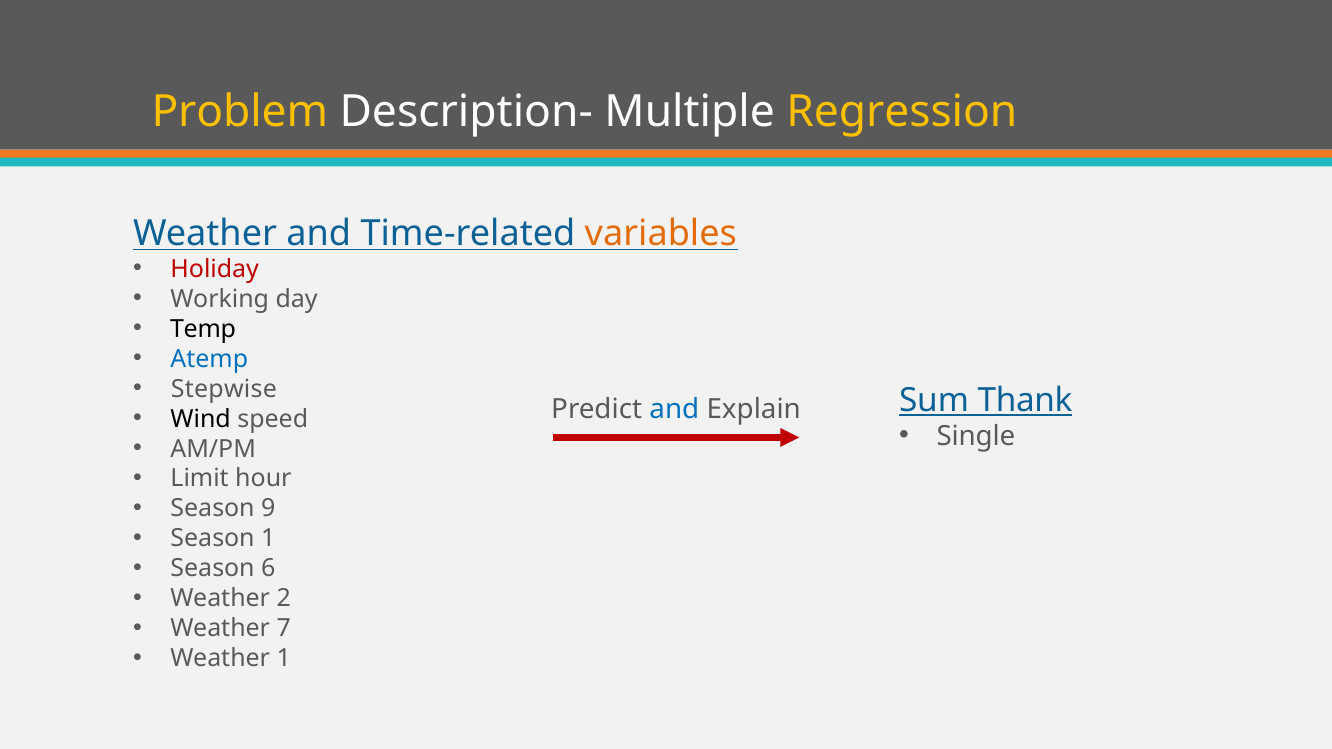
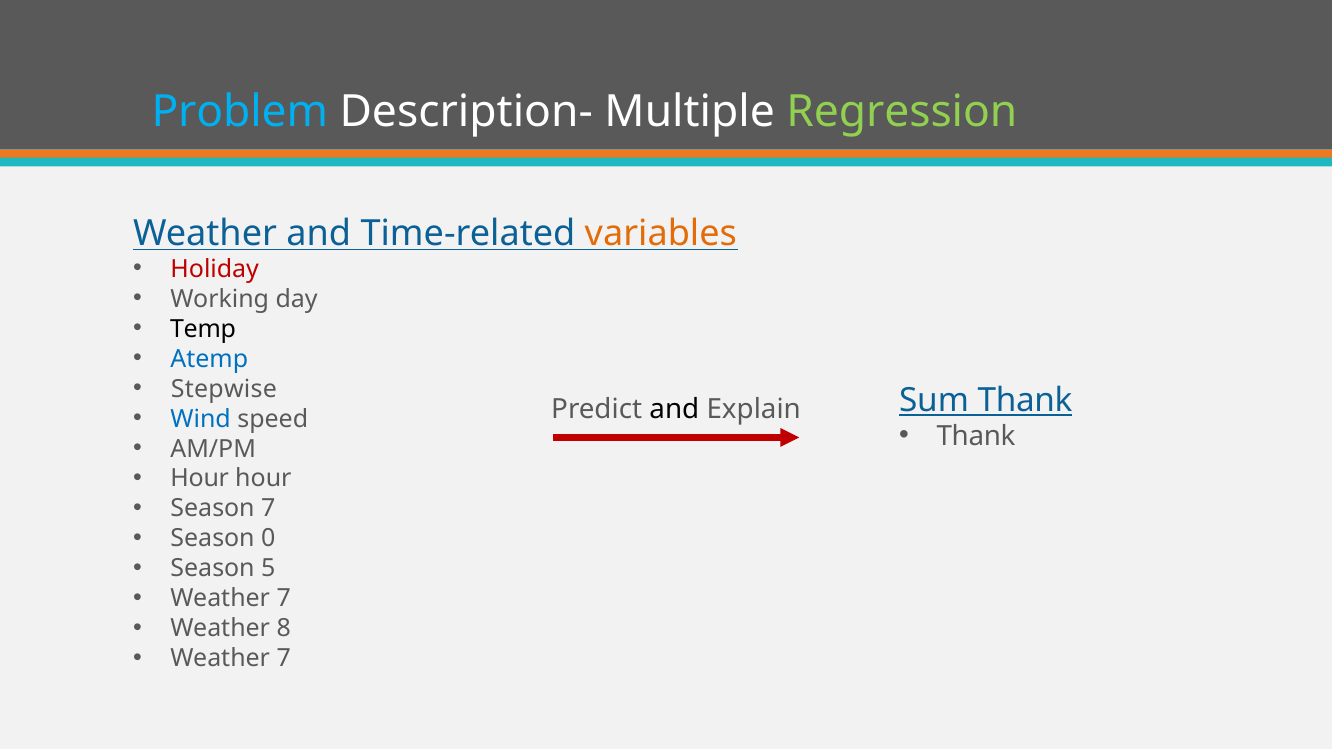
Problem colour: yellow -> light blue (240, 112)
Regression colour: yellow -> light green (902, 112)
and colour: blue -> black (674, 410)
Wind colour: black -> blue (201, 419)
Single: Single -> Thank (976, 436)
Limit: Limit -> Hour (200, 479)
Season 9: 9 -> 7 (268, 509)
Season 1: 1 -> 0 (268, 539)
6: 6 -> 5 (268, 569)
2: 2 -> 7 (284, 599)
7: 7 -> 8 (284, 629)
1: 1 -> 7 (284, 659)
